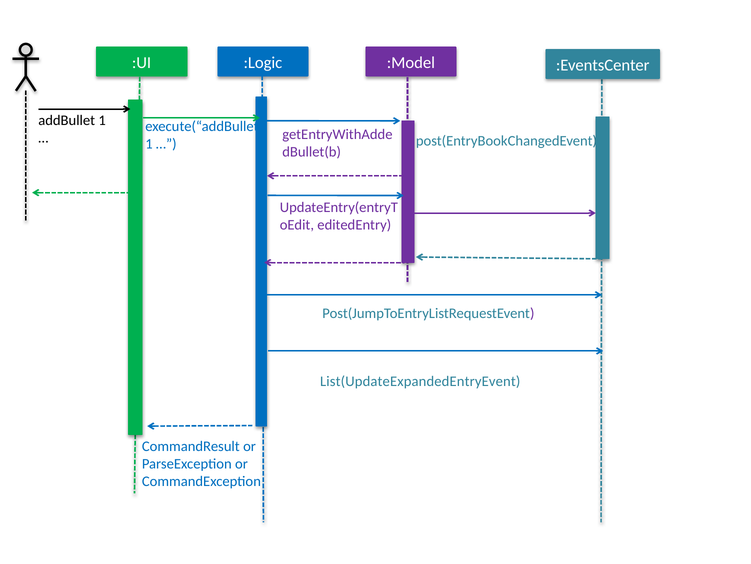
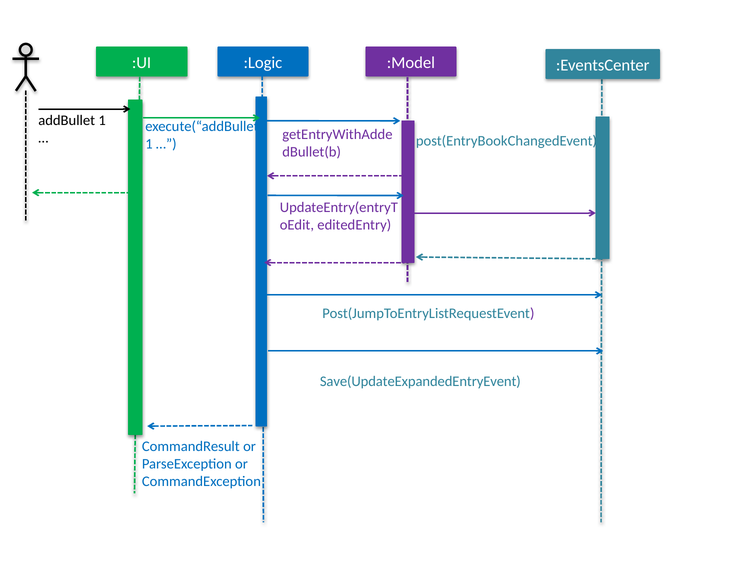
List(UpdateExpandedEntryEvent: List(UpdateExpandedEntryEvent -> Save(UpdateExpandedEntryEvent (420, 381)
